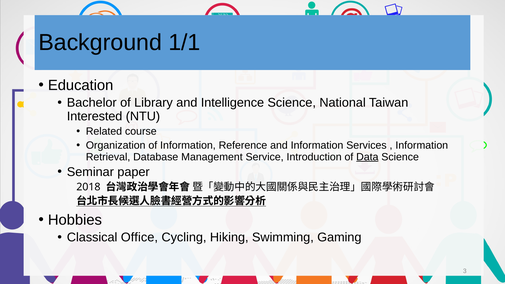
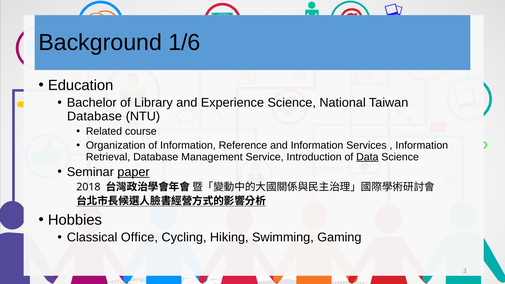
1/1: 1/1 -> 1/6 (184, 42)
Intelligence: Intelligence -> Experience (232, 103)
Interested: Interested -> Database (95, 116)
paper underline: none -> present (134, 172)
